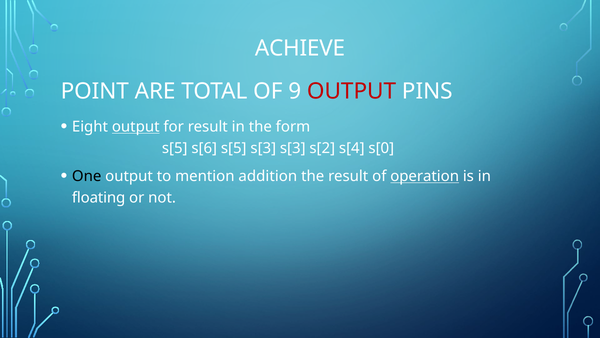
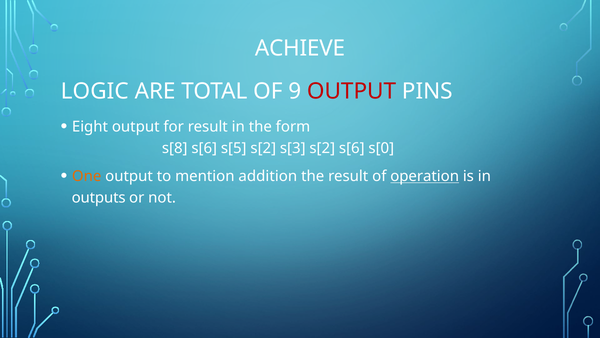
POINT: POINT -> LOGIC (95, 91)
output underline: present -> none (136, 127)
s[5: s[5 -> s[8 (175, 148)
s[5 s[3: s[3 -> s[2 (263, 148)
s[2 s[4: s[4 -> s[6 (352, 148)
One colour: black -> orange (87, 176)
floating: floating -> outputs (99, 198)
